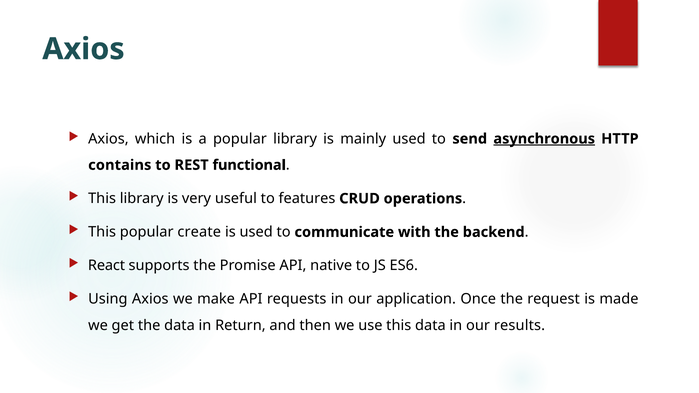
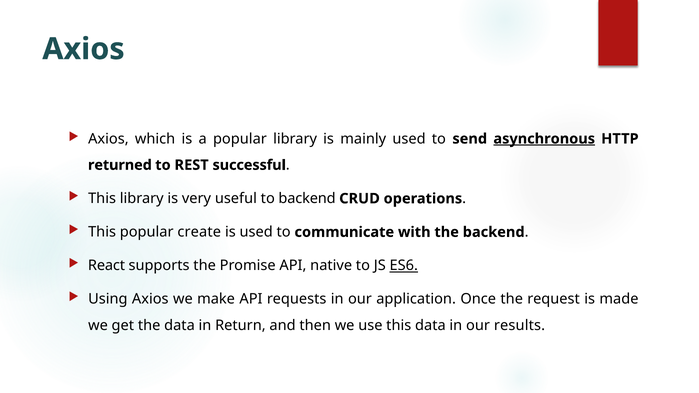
contains: contains -> returned (120, 165)
functional: functional -> successful (249, 165)
to features: features -> backend (307, 199)
ES6 underline: none -> present (404, 266)
